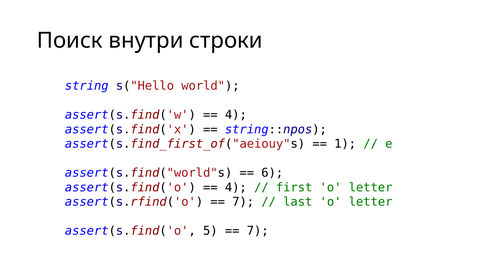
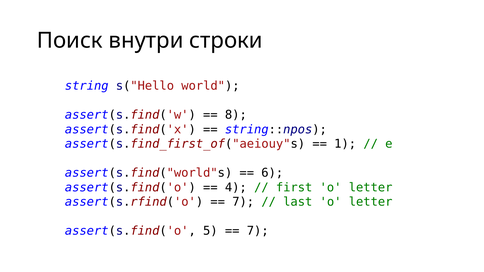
4: 4 -> 8 (236, 115)
